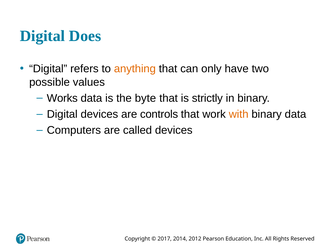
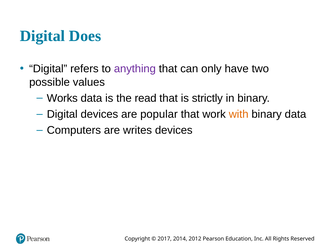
anything colour: orange -> purple (135, 69)
byte: byte -> read (146, 98)
controls: controls -> popular (159, 114)
called: called -> writes (138, 130)
